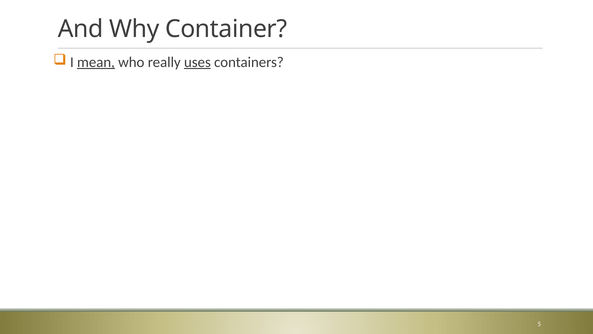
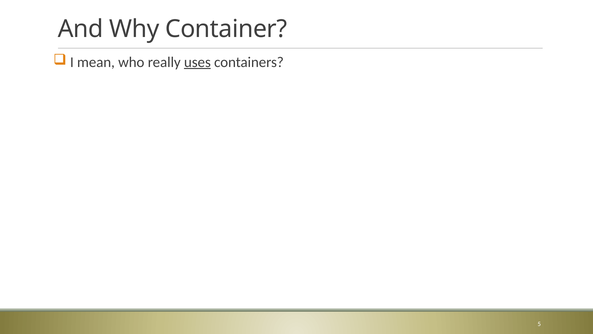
mean underline: present -> none (96, 62)
